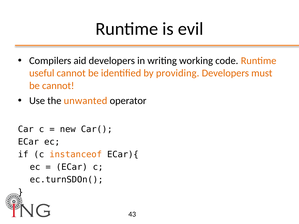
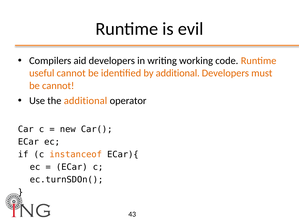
by providing: providing -> additional (178, 73)
the unwanted: unwanted -> additional (86, 101)
